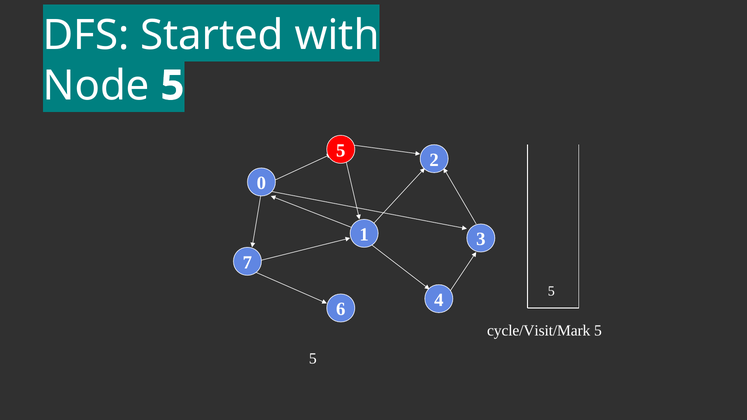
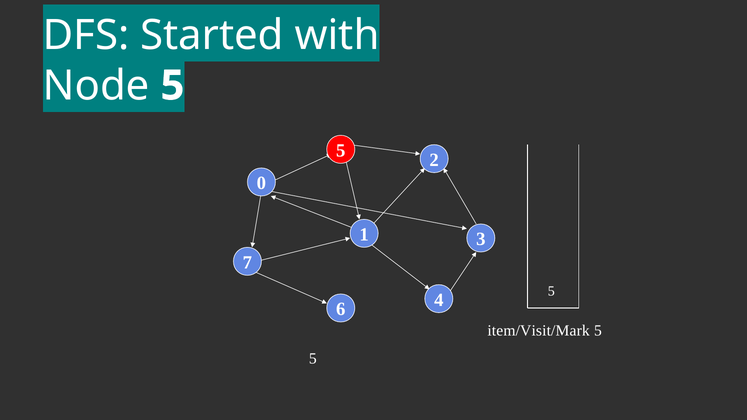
cycle/Visit/Mark: cycle/Visit/Mark -> item/Visit/Mark (539, 331)
